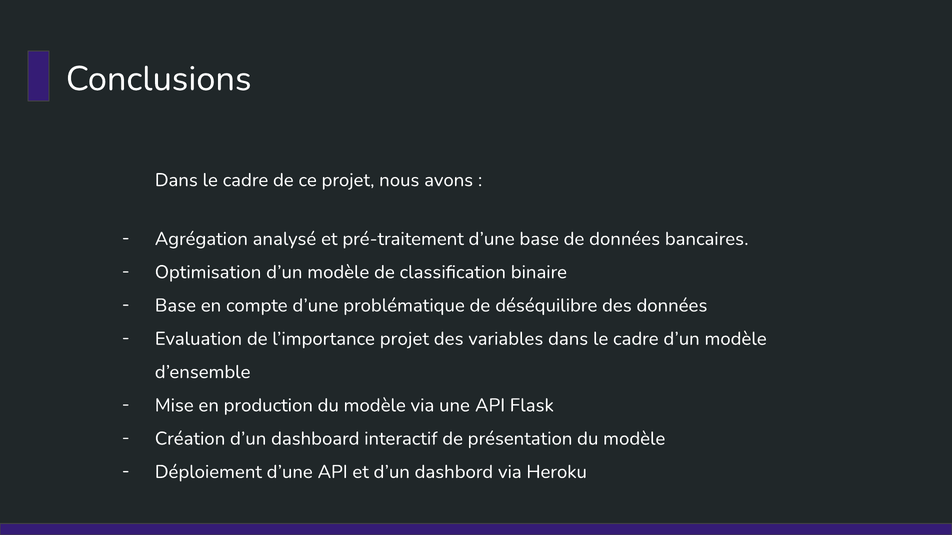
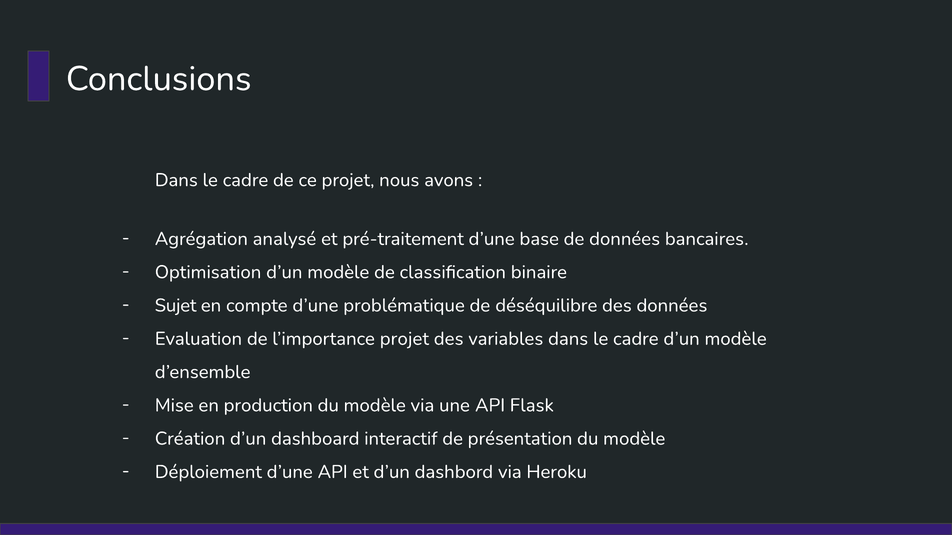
Base: Base -> Sujet (176, 306)
